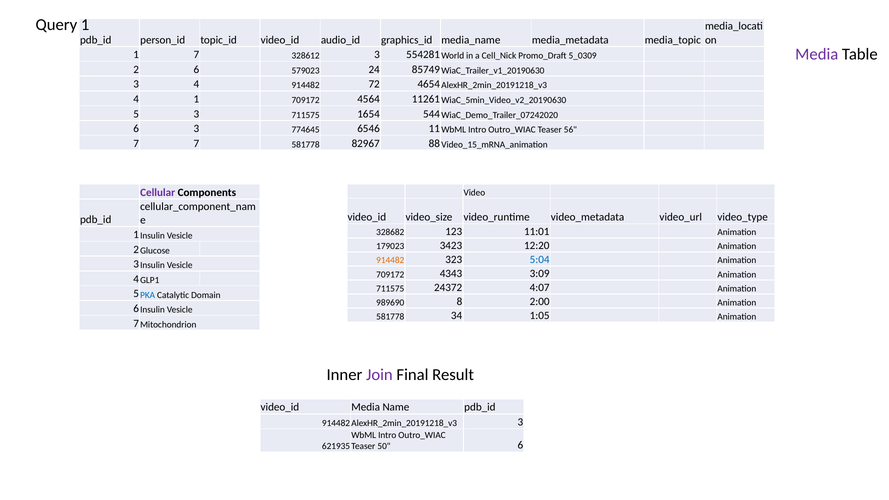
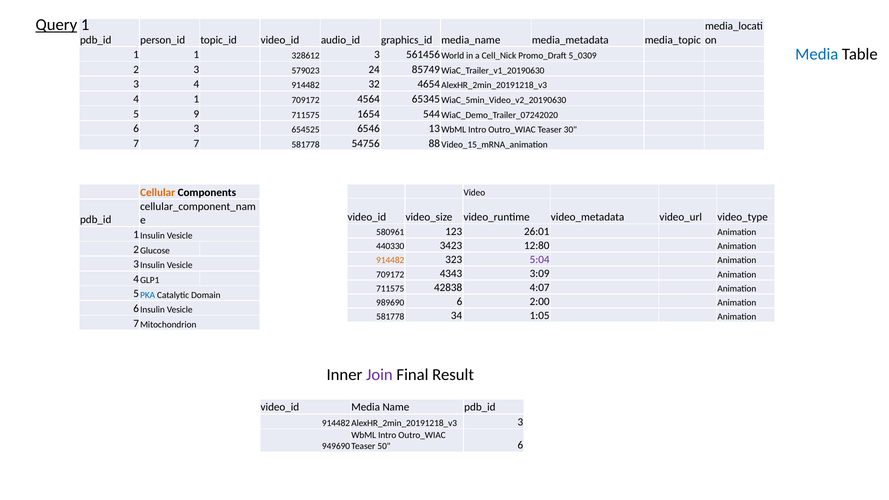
Query underline: none -> present (56, 25)
Media colour: purple -> blue (817, 54)
1 7: 7 -> 1 (196, 55)
554281: 554281 -> 561456 (423, 55)
2 6: 6 -> 3 (196, 69)
72: 72 -> 32 (374, 84)
11261: 11261 -> 65345 (426, 99)
5 3: 3 -> 9 (196, 114)
774645: 774645 -> 654525 (306, 130)
11: 11 -> 13 (434, 129)
56: 56 -> 30 (570, 130)
82967: 82967 -> 54756 (366, 143)
Cellular colour: purple -> orange (158, 192)
328682: 328682 -> 580961 (390, 232)
11:01: 11:01 -> 26:01 (537, 231)
179023: 179023 -> 440330 (390, 246)
12:20: 12:20 -> 12:80 (537, 245)
5:04 colour: blue -> purple (540, 259)
24372: 24372 -> 42838 (448, 288)
989690 8: 8 -> 6 (459, 302)
621935: 621935 -> 949690 (336, 446)
